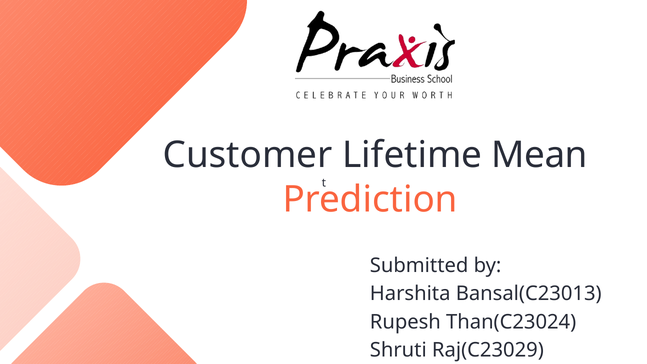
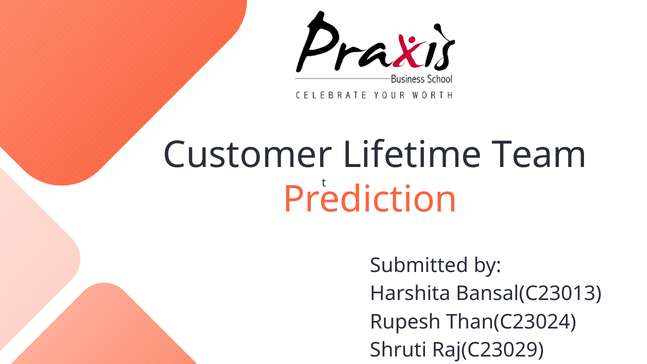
Mean: Mean -> Team (539, 155)
